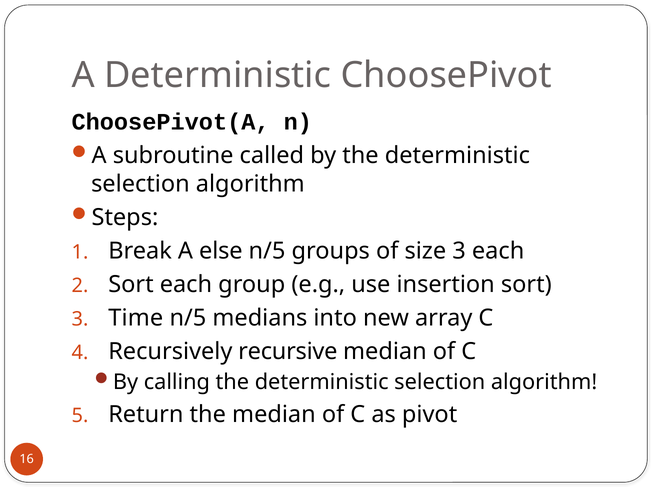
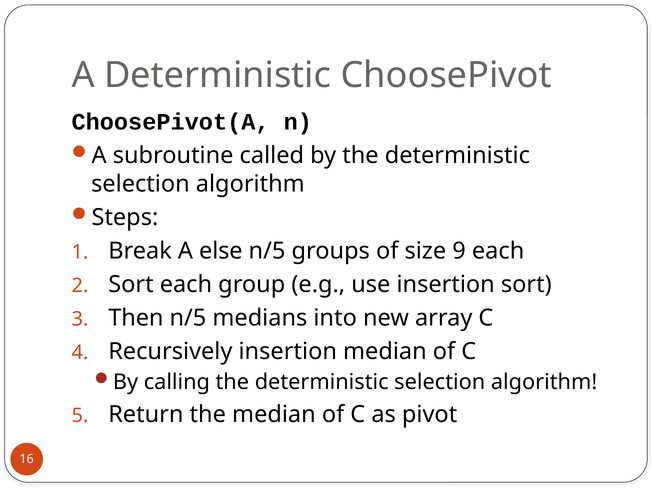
size 3: 3 -> 9 (459, 251)
Time: Time -> Then (136, 318)
Recursively recursive: recursive -> insertion (288, 351)
